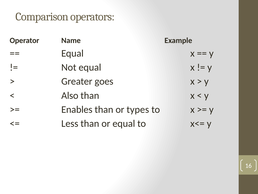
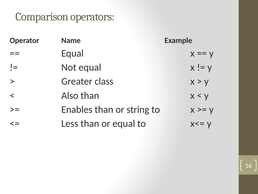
goes: goes -> class (104, 81)
types: types -> string (138, 109)
